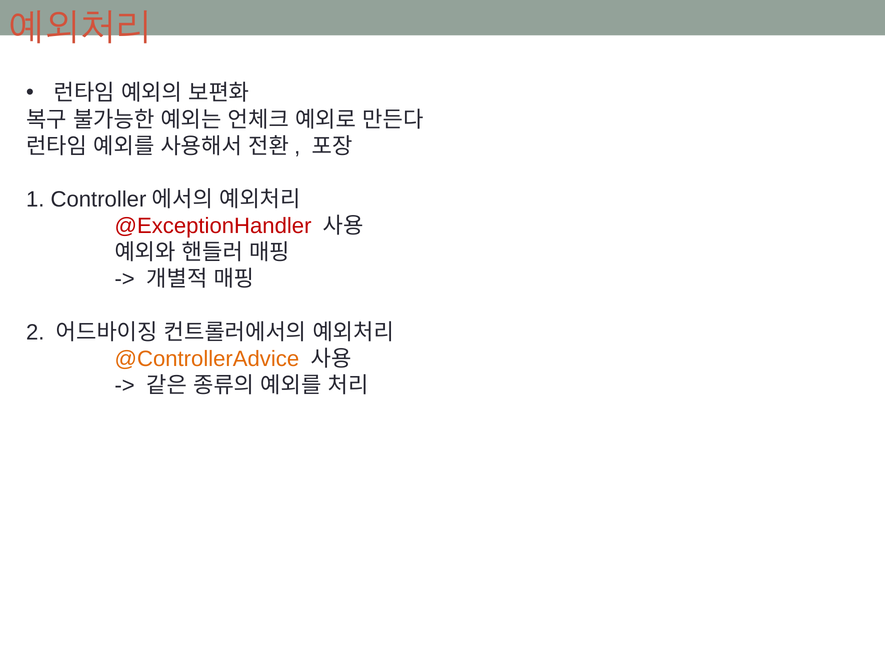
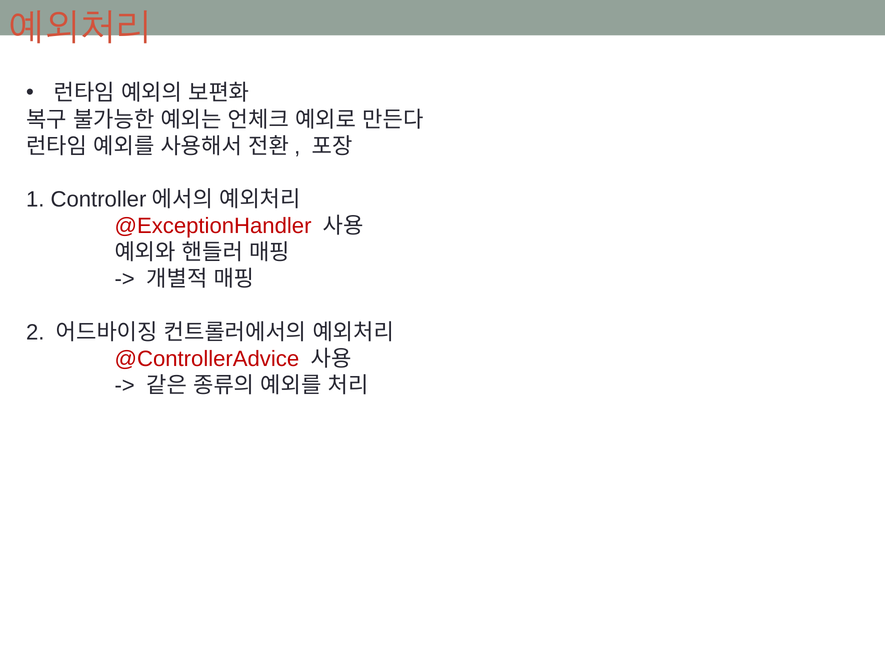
@ControllerAdvice colour: orange -> red (207, 359)
